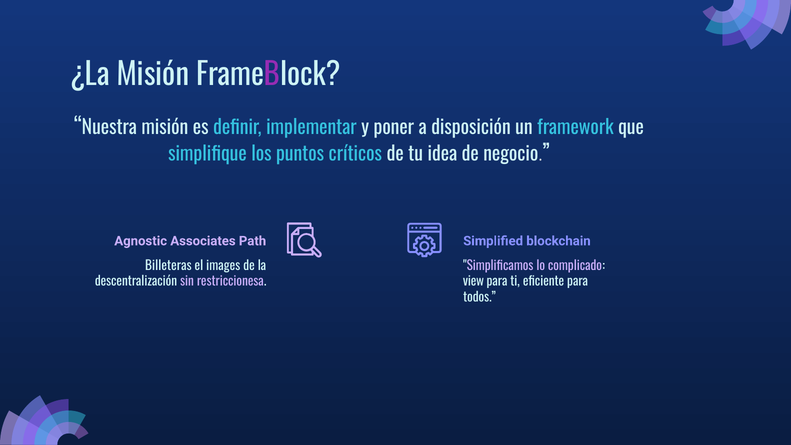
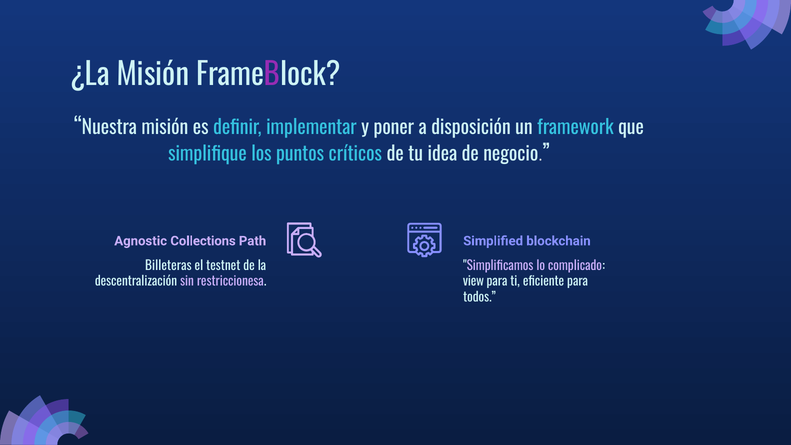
Associates: Associates -> Collections (203, 241)
images: images -> testnet (223, 266)
